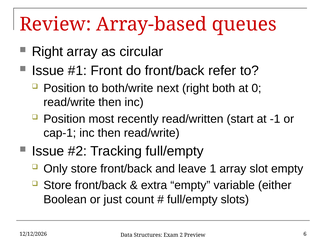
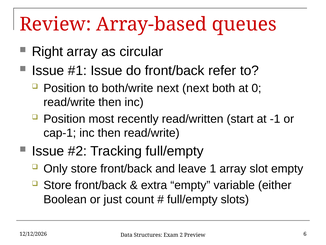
Front: Front -> Issue (107, 70)
next right: right -> next (196, 88)
